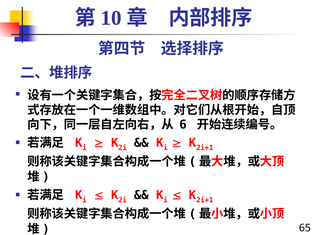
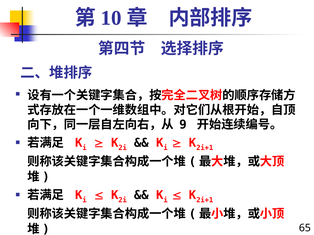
6: 6 -> 9 (183, 125)
